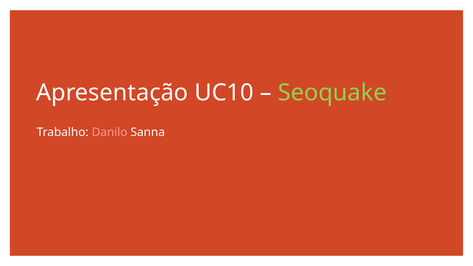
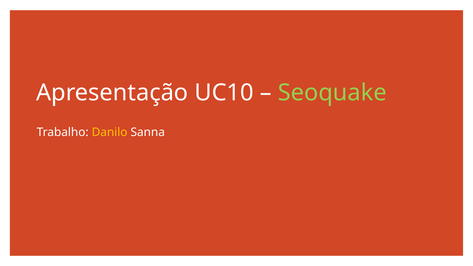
Danilo colour: pink -> yellow (110, 132)
